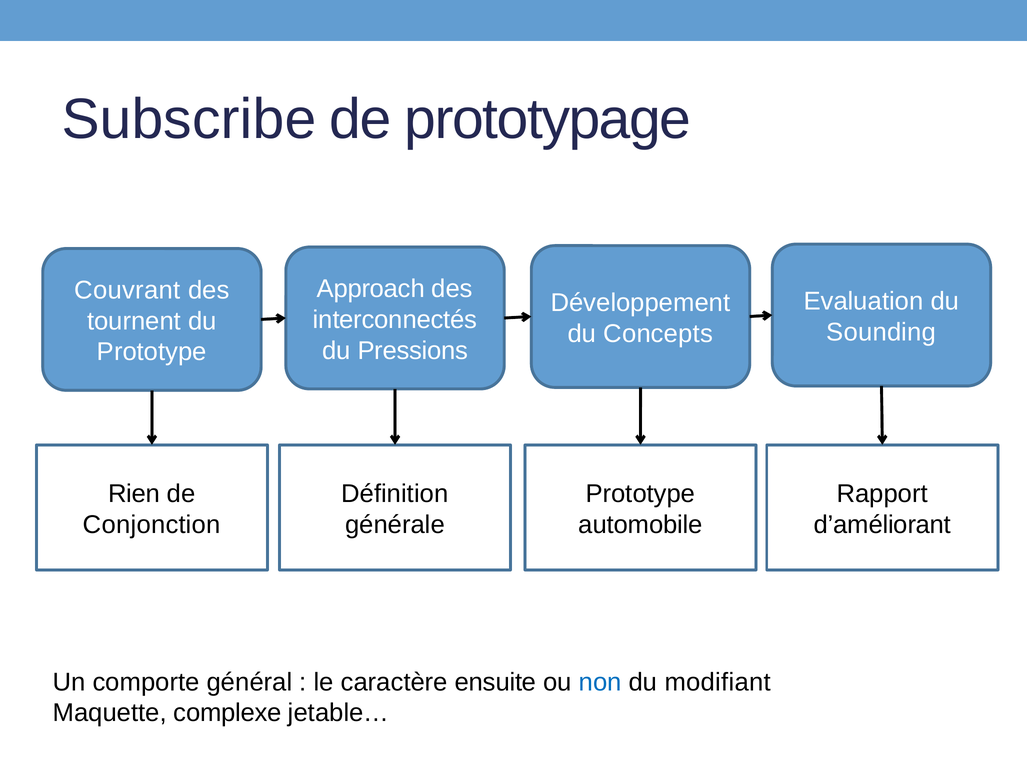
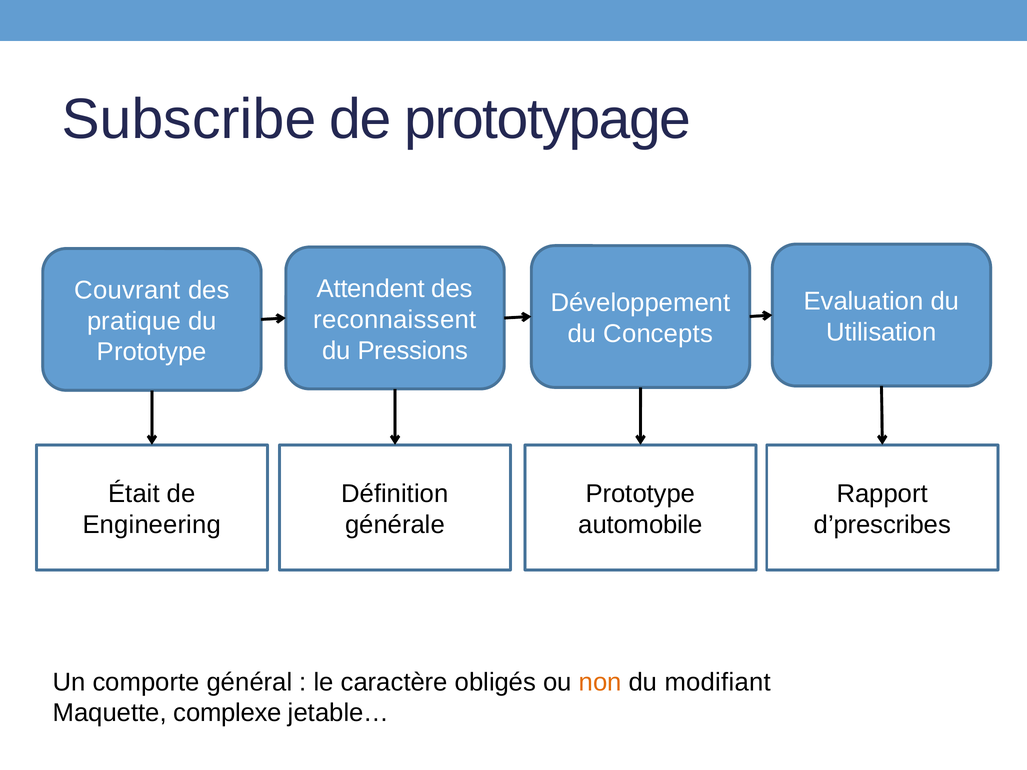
Approach: Approach -> Attendent (371, 289)
interconnectés: interconnectés -> reconnaissent (395, 320)
tournent: tournent -> pratique (134, 321)
Sounding: Sounding -> Utilisation (881, 332)
Rien: Rien -> Était (134, 494)
Conjonction: Conjonction -> Engineering (152, 525)
d’améliorant: d’améliorant -> d’prescribes (882, 525)
ensuite: ensuite -> obligés (495, 682)
non colour: blue -> orange (600, 682)
